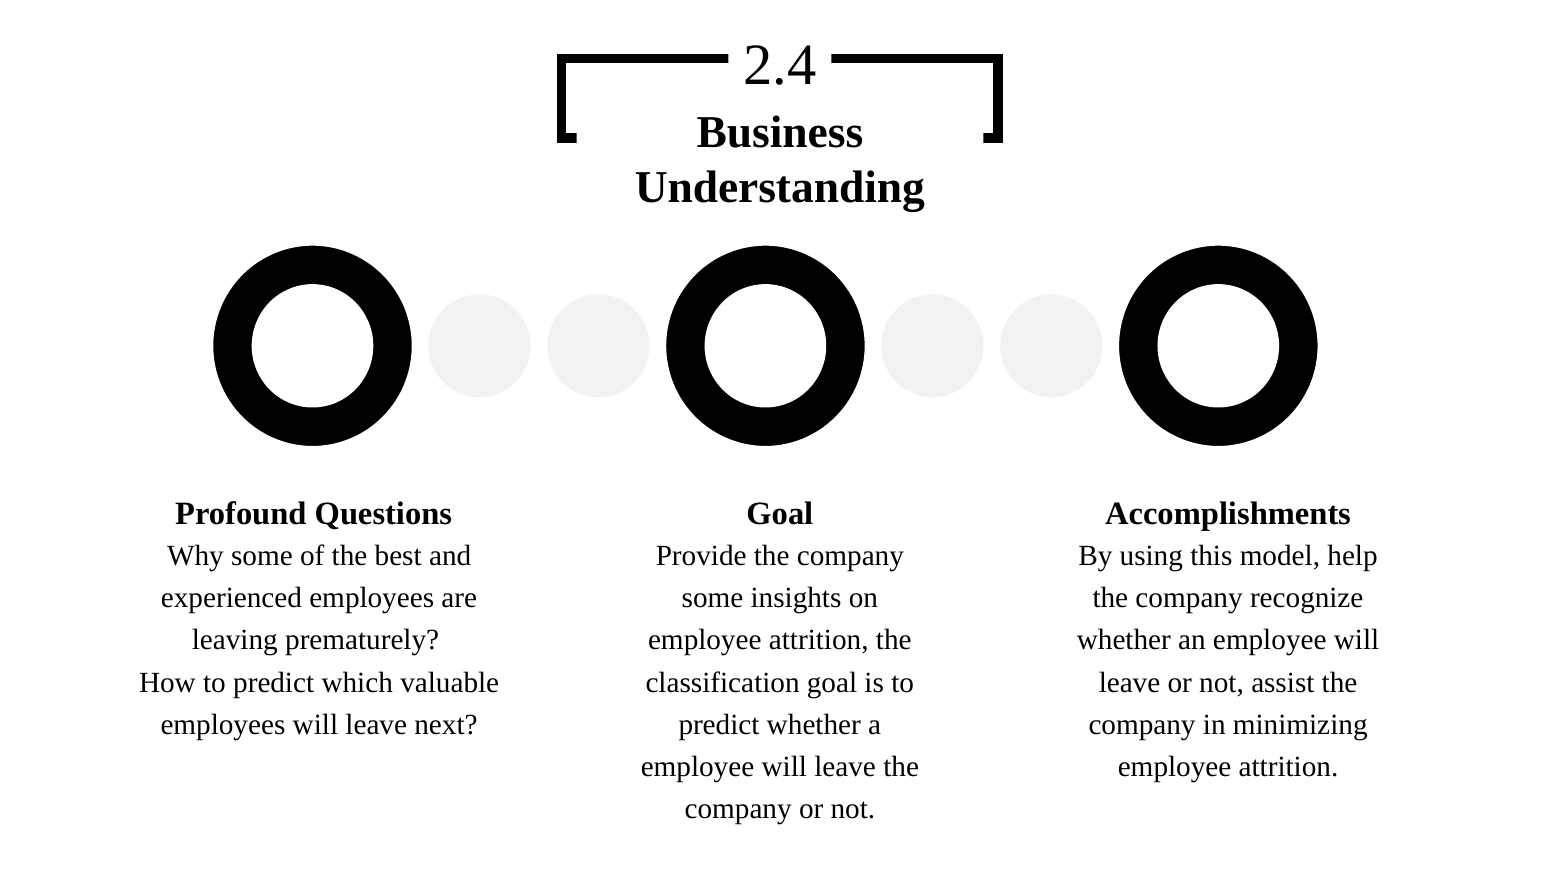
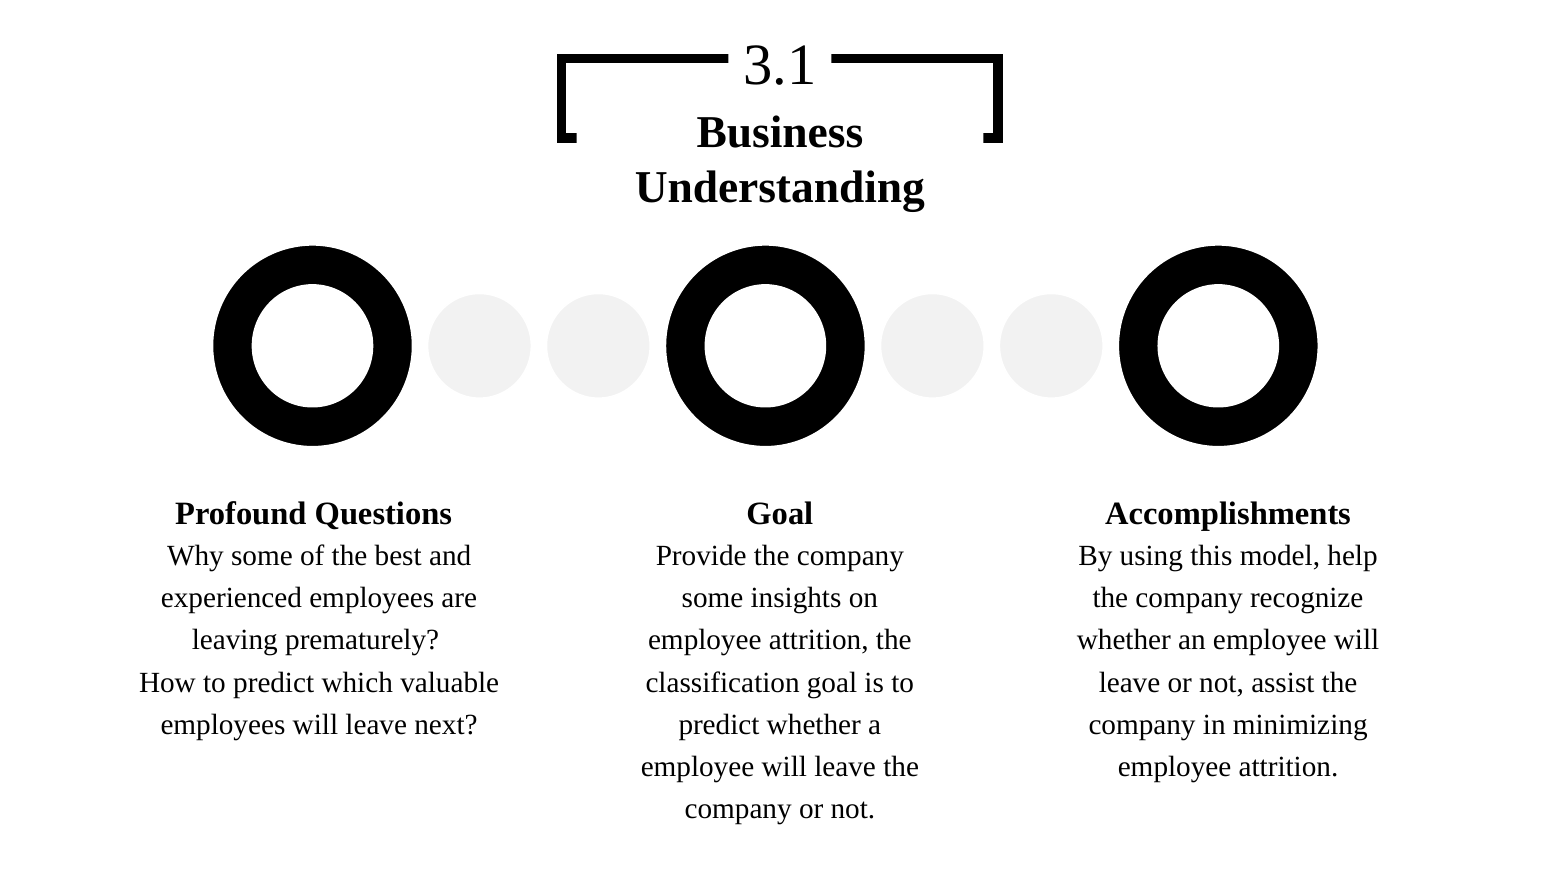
2.4: 2.4 -> 3.1 (780, 65)
